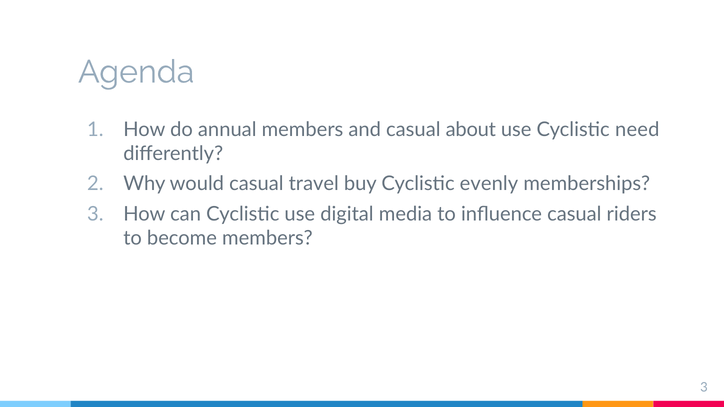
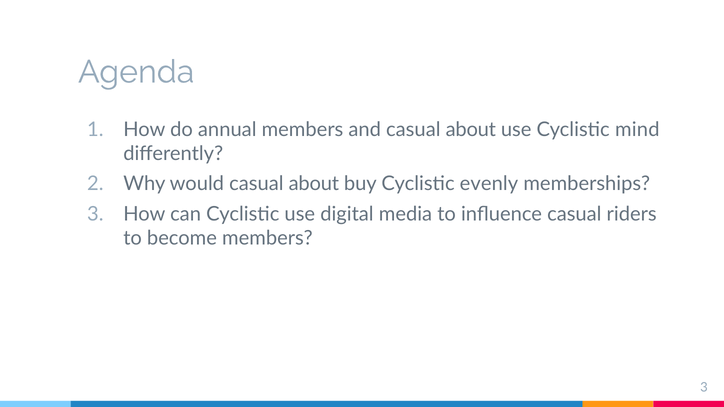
need: need -> mind (637, 129)
would casual travel: travel -> about (314, 184)
